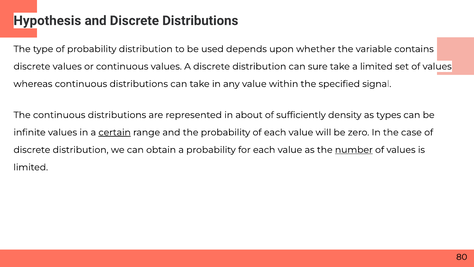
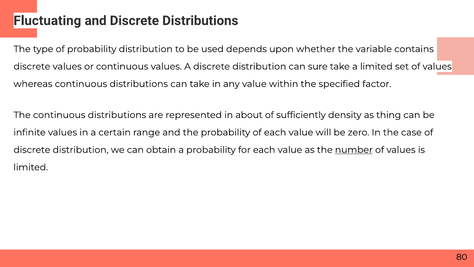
Hypothesis: Hypothesis -> Fluctuating (47, 21)
signal: signal -> factor (377, 84)
types: types -> thing (389, 115)
certain underline: present -> none (115, 132)
